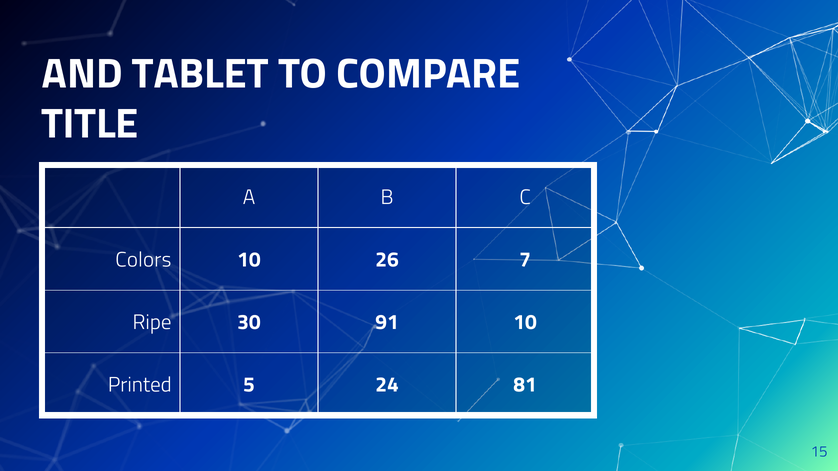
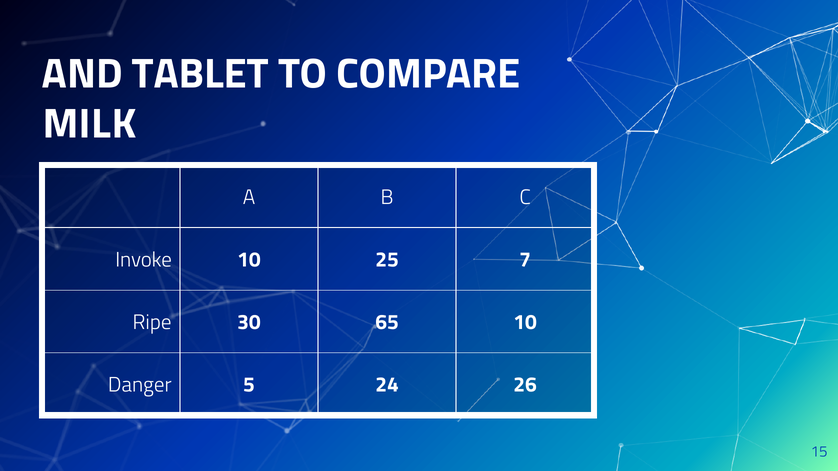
TITLE: TITLE -> MILK (90, 124)
Colors: Colors -> Invoke (144, 260)
26: 26 -> 25 (387, 260)
91: 91 -> 65 (387, 323)
Printed: Printed -> Danger (140, 385)
81: 81 -> 26 (525, 385)
